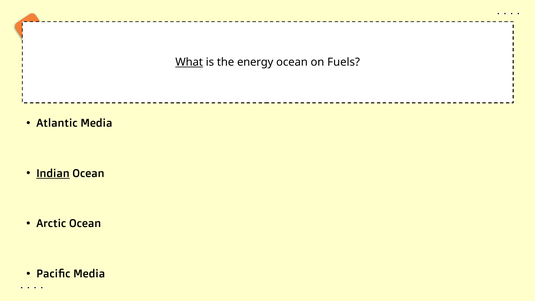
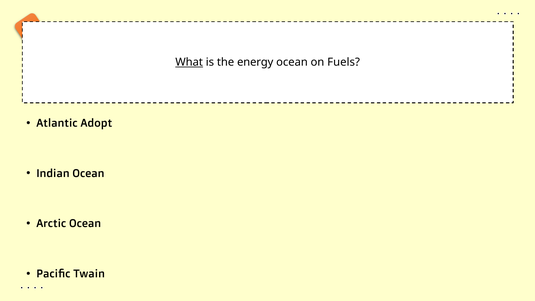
Atlantic Media: Media -> Adopt (96, 123)
Indian underline: present -> none (53, 173)
Pacific Media: Media -> Twain (89, 274)
